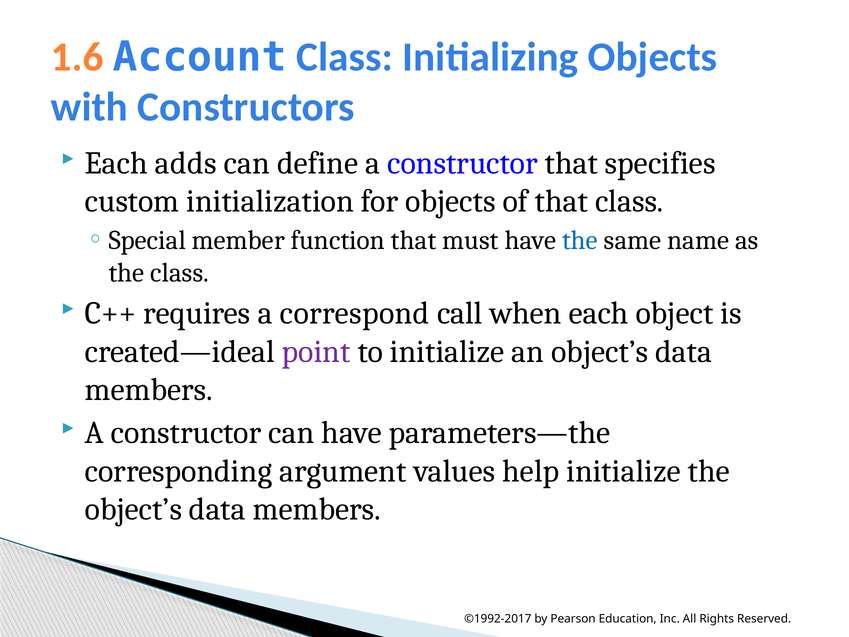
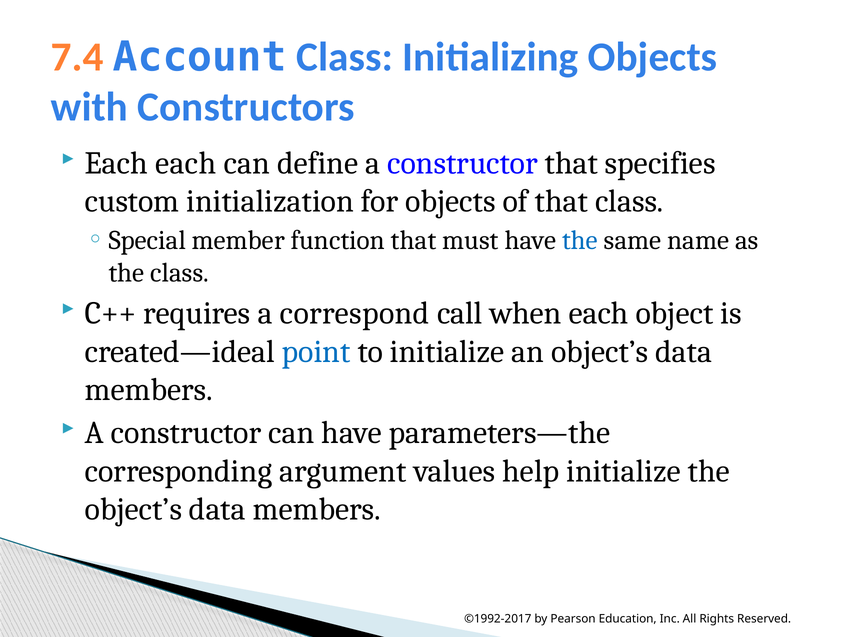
1.6: 1.6 -> 7.4 (77, 57)
Each adds: adds -> each (186, 163)
point colour: purple -> blue (316, 351)
